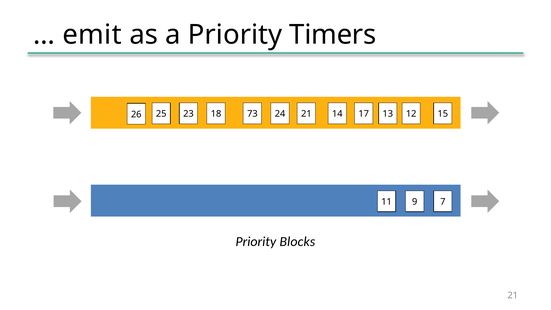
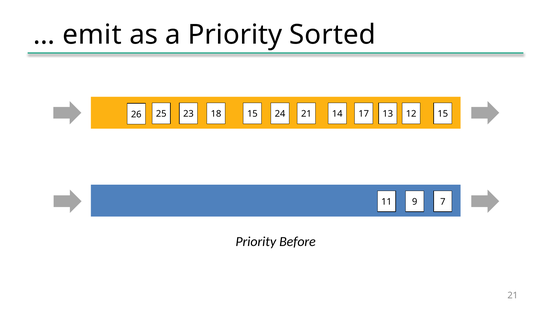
Timers: Timers -> Sorted (333, 35)
18 73: 73 -> 15 (252, 114)
Blocks: Blocks -> Before (297, 242)
